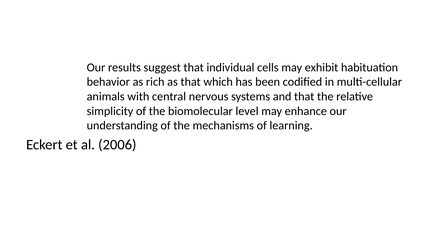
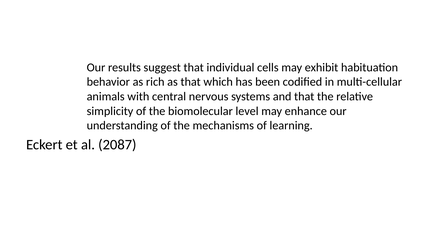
2006: 2006 -> 2087 (117, 145)
